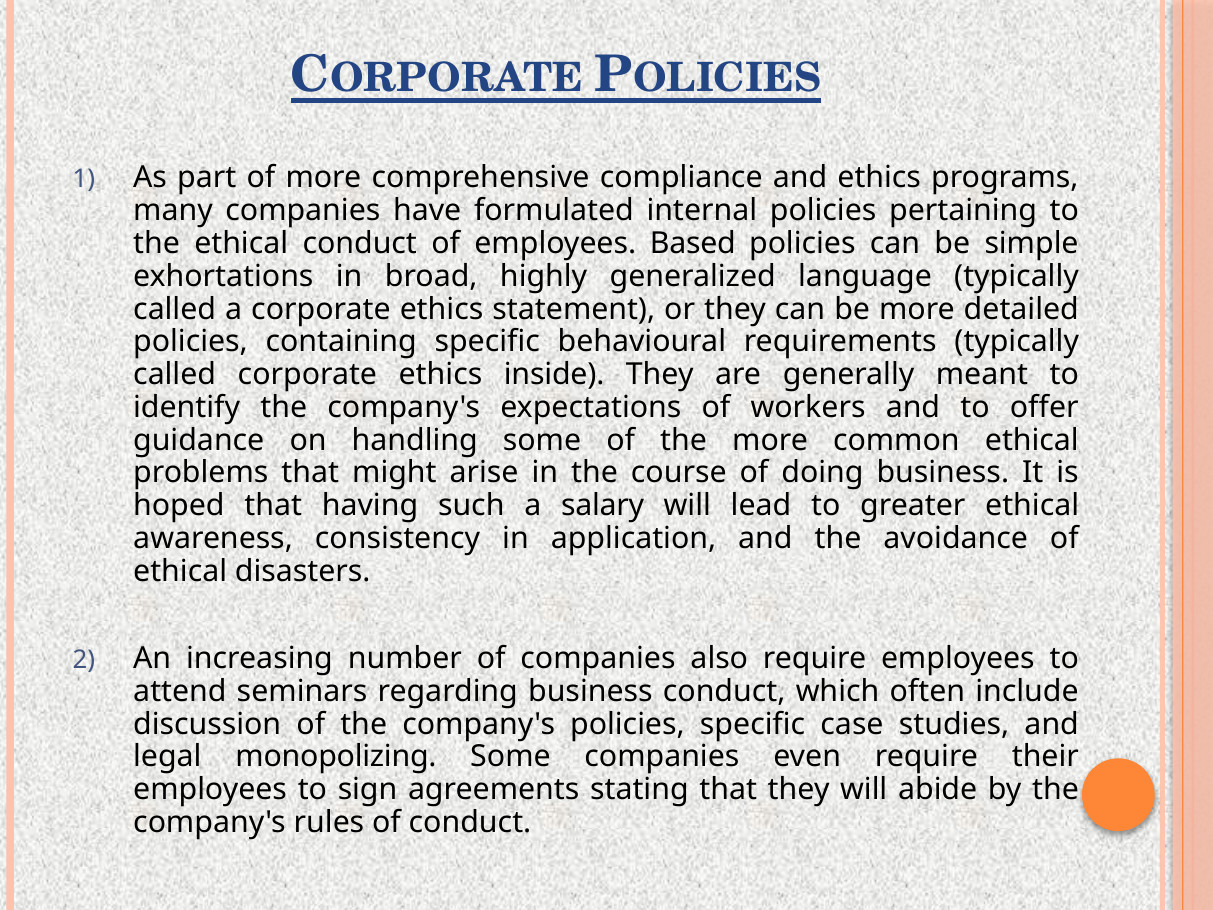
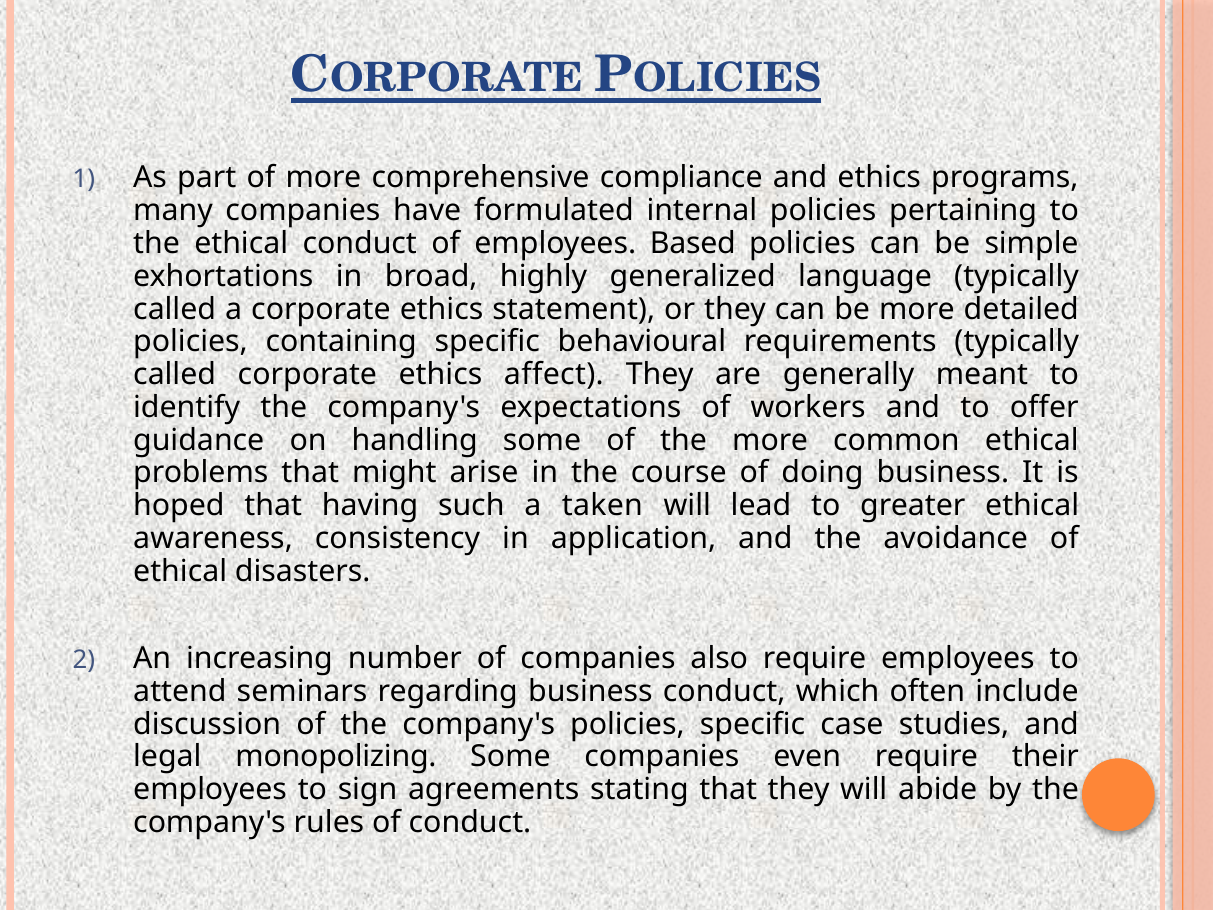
inside: inside -> affect (554, 374)
salary: salary -> taken (602, 506)
